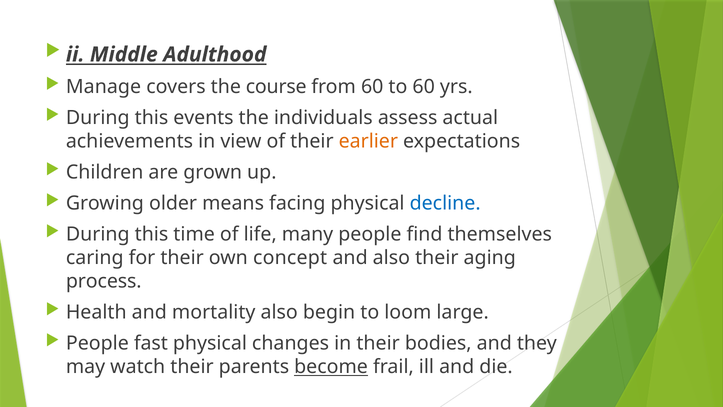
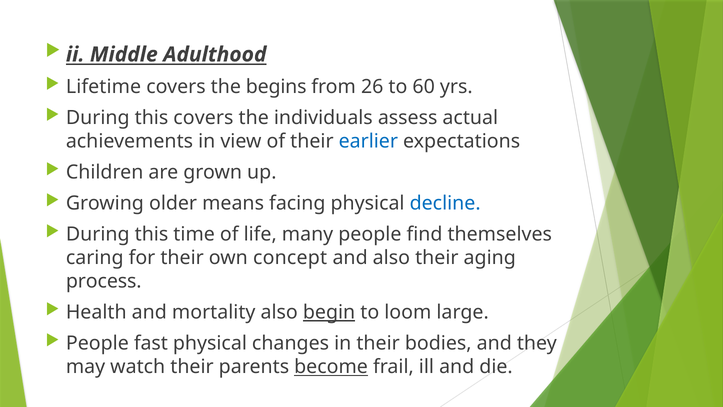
Manage: Manage -> Lifetime (104, 87)
course: course -> begins (276, 87)
from 60: 60 -> 26 (372, 87)
this events: events -> covers (203, 118)
earlier colour: orange -> blue (368, 141)
begin underline: none -> present (329, 312)
